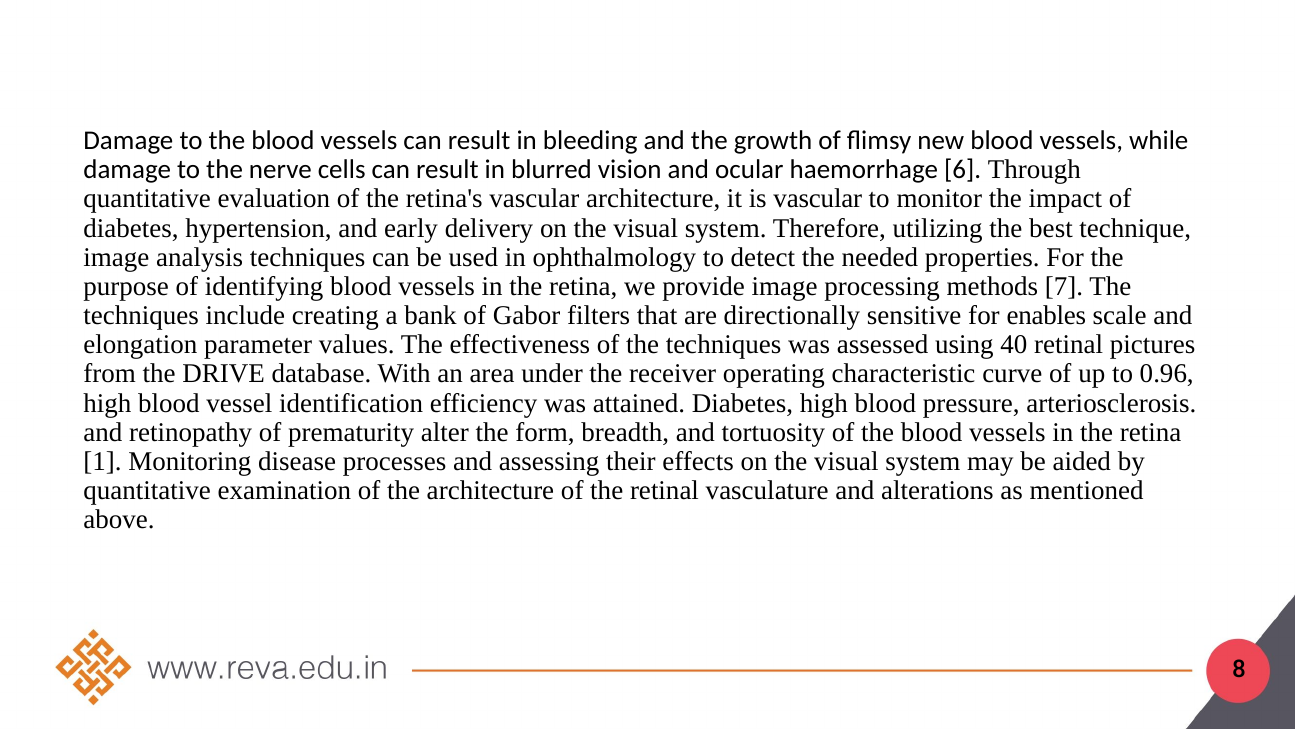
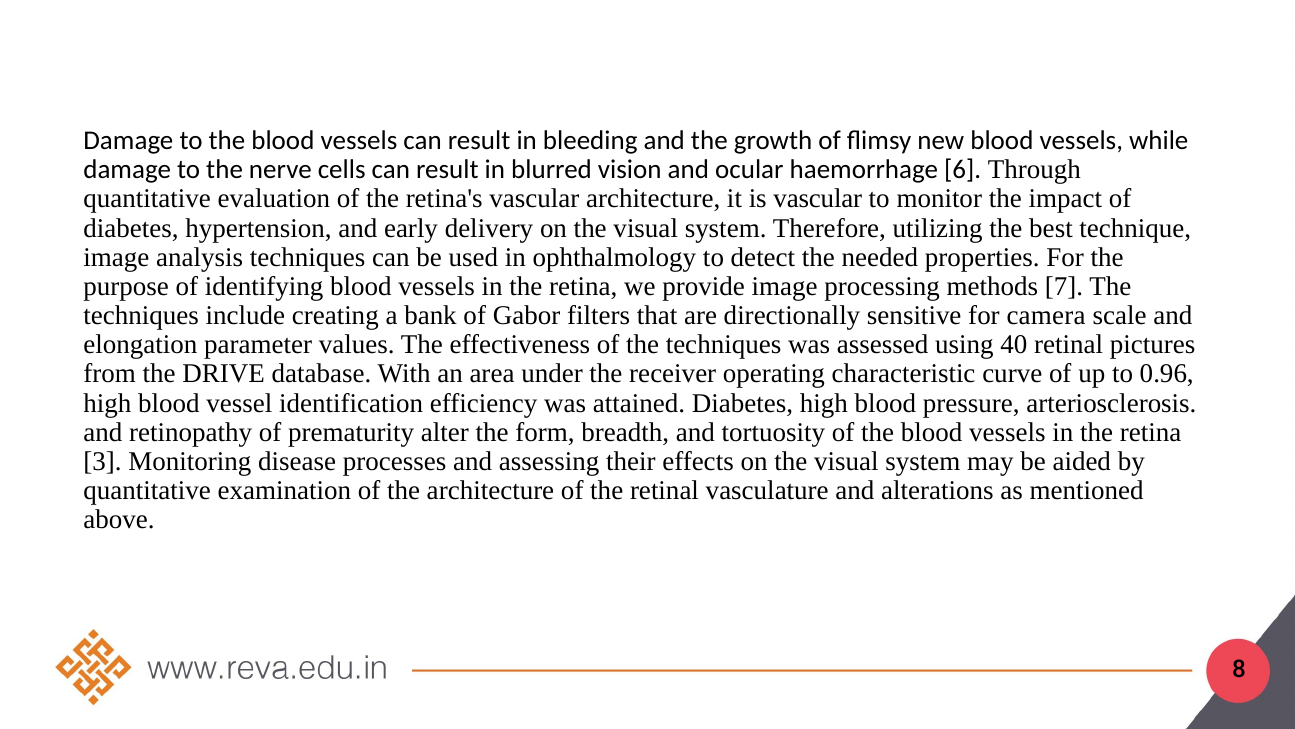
enables: enables -> camera (1046, 315)
1: 1 -> 3 (103, 461)
